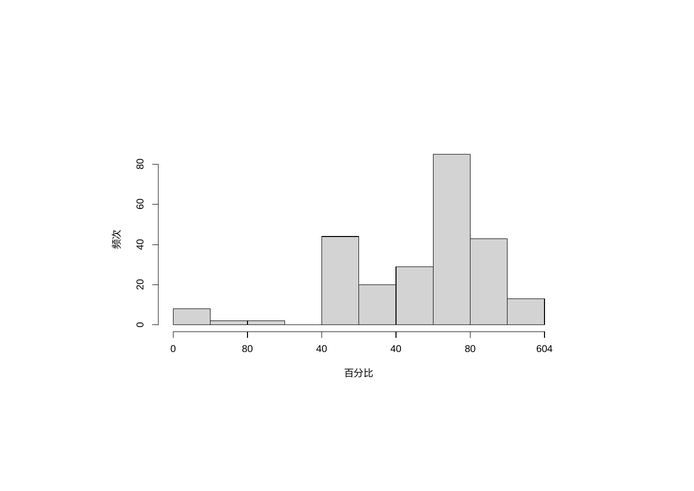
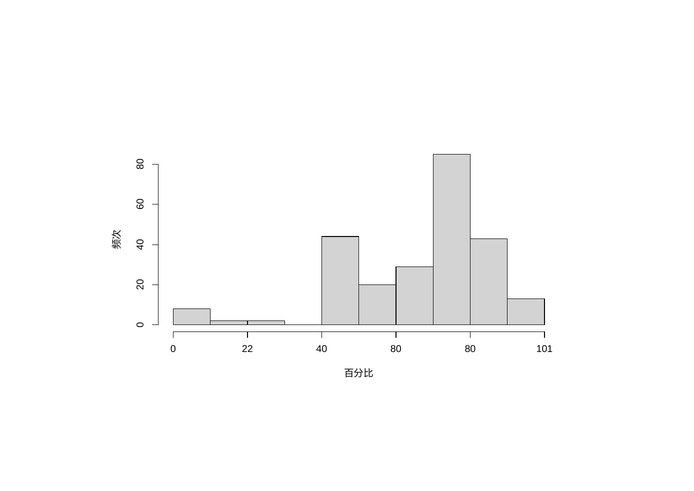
0 80: 80 -> 22 (247, 349)
40 40: 40 -> 80 (396, 349)
604: 604 -> 101 (544, 349)
